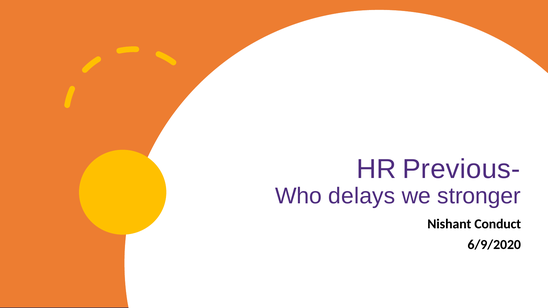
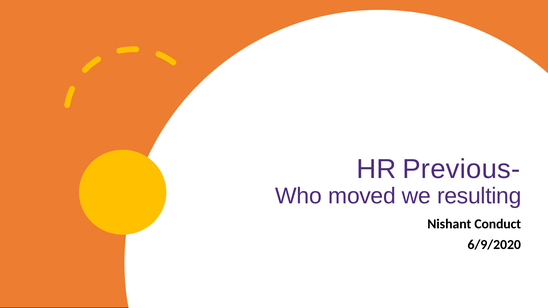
delays: delays -> moved (362, 196)
stronger: stronger -> resulting (479, 196)
